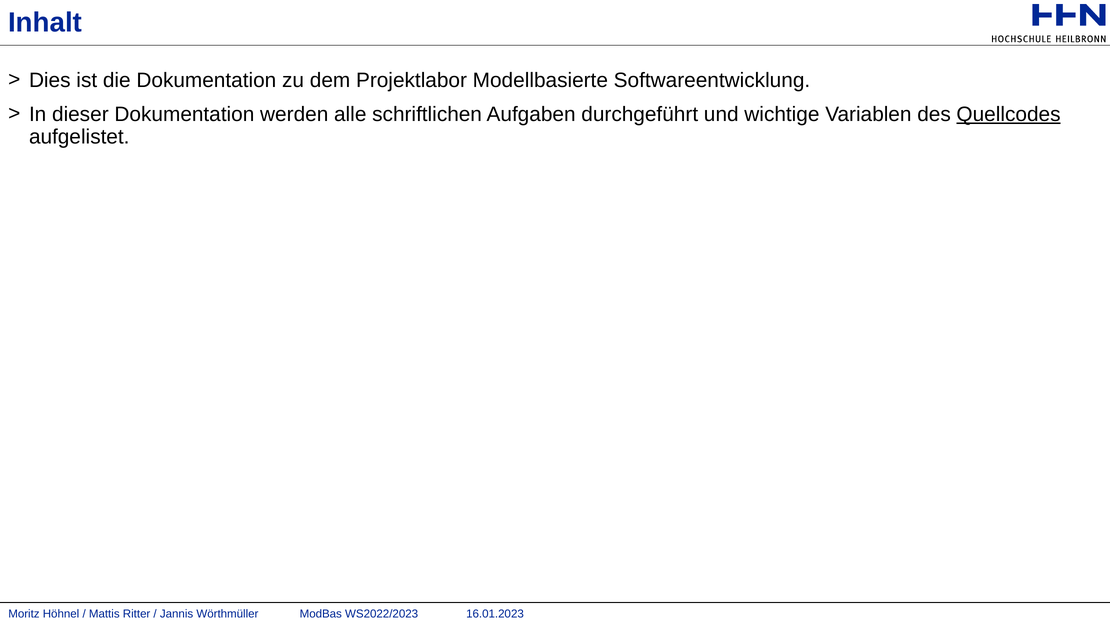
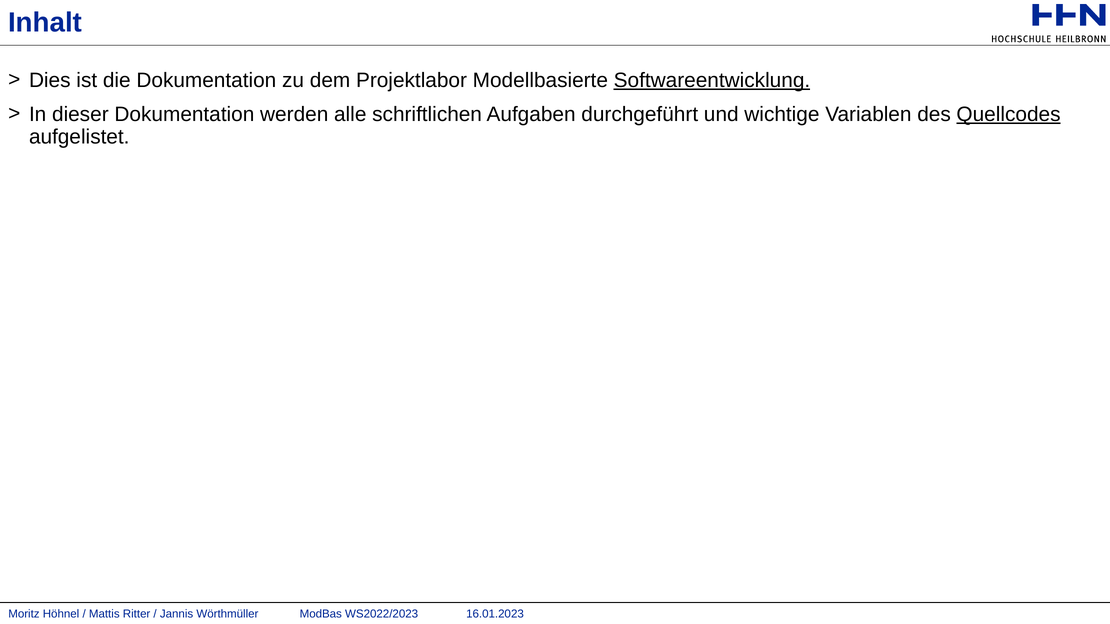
Softwareentwicklung underline: none -> present (712, 80)
